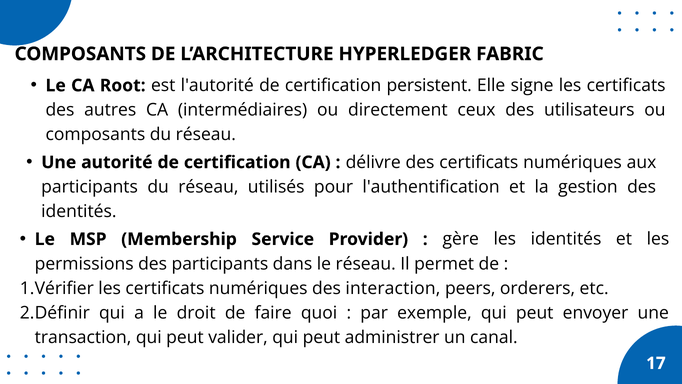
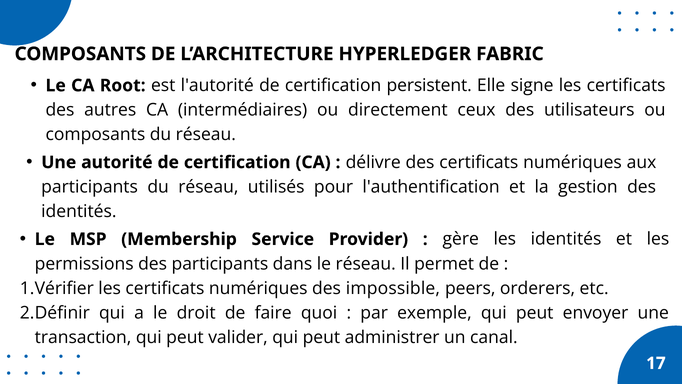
interaction: interaction -> impossible (393, 288)
